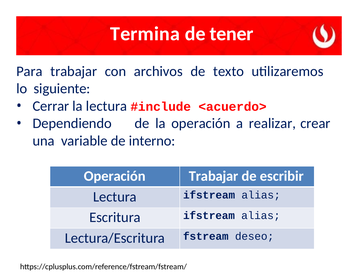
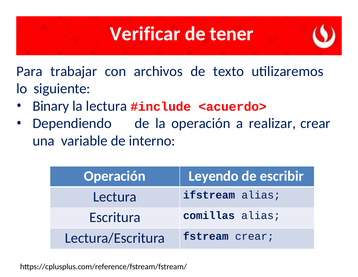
Termina: Termina -> Verificar (145, 34)
Cerrar: Cerrar -> Binary (51, 106)
Operación Trabajar: Trabajar -> Leyendo (214, 176)
Escritura ifstream: ifstream -> comillas (209, 215)
fstream deseo: deseo -> crear (254, 236)
